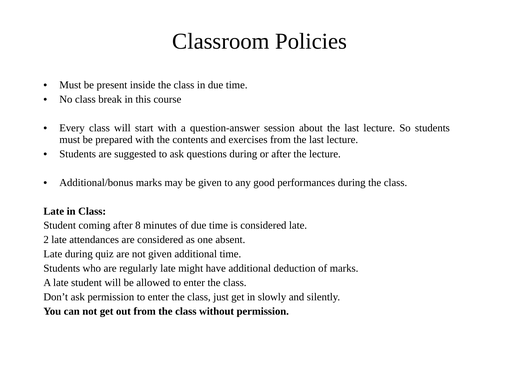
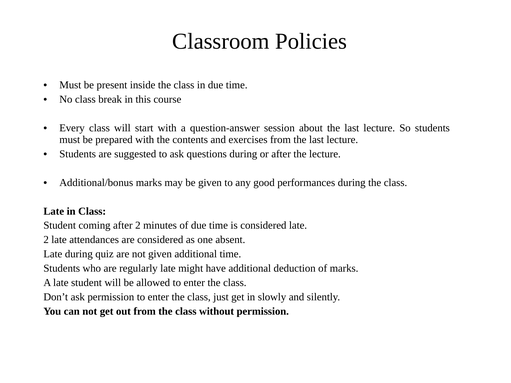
after 8: 8 -> 2 (138, 226)
